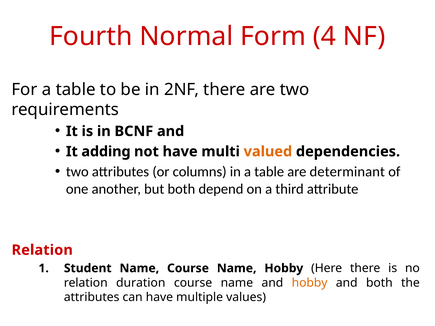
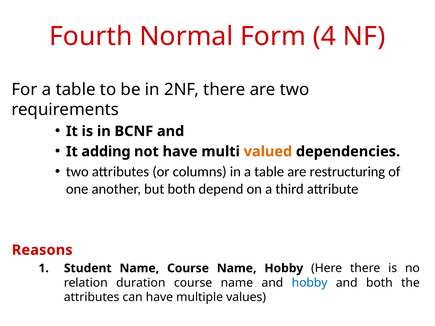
determinant: determinant -> restructuring (347, 172)
Relation: Relation -> Reasons (42, 250)
hobby colour: orange -> blue (310, 283)
